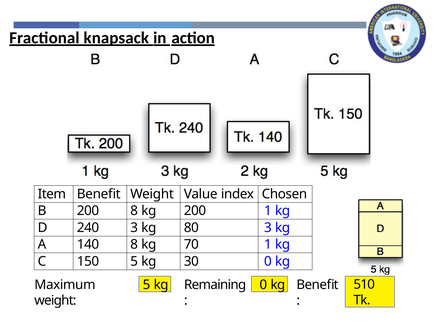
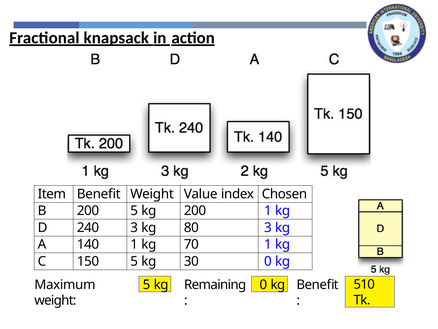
200 8: 8 -> 5 (134, 210)
140 8: 8 -> 1 (134, 244)
